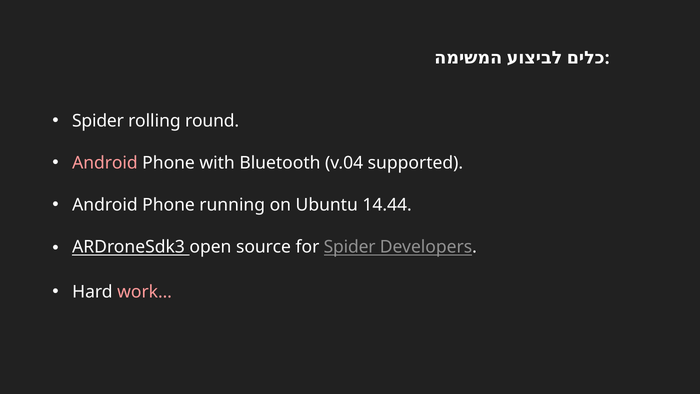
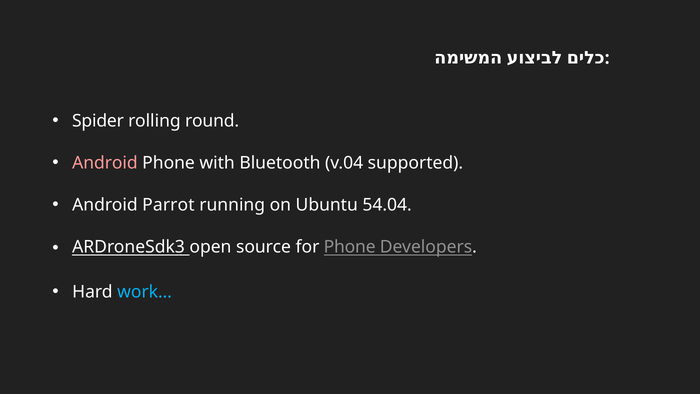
Phone: Phone -> Parrot (168, 205)
14.44: 14.44 -> 54.04 (387, 205)
for Spider: Spider -> Phone (350, 247)
work… colour: pink -> light blue (145, 292)
